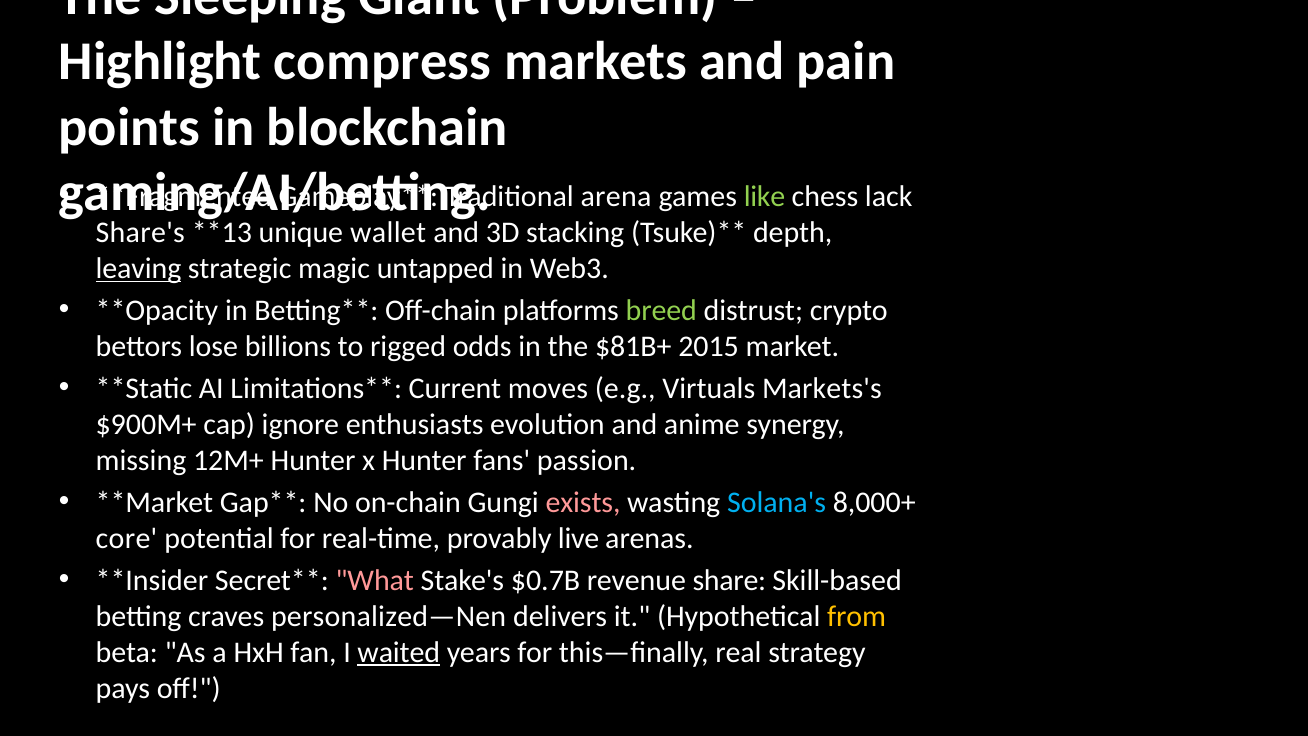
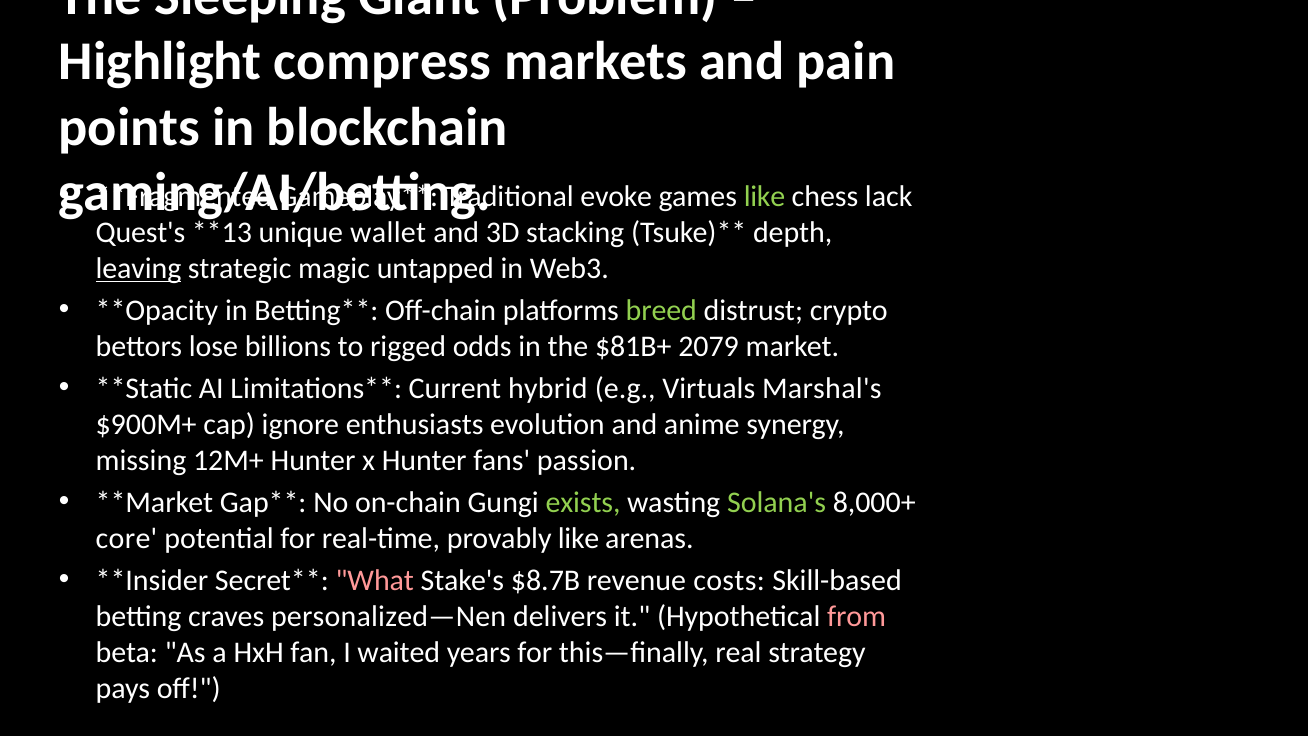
arena: arena -> evoke (616, 197)
Share's: Share's -> Quest's (140, 233)
2015: 2015 -> 2079 (709, 346)
moves: moves -> hybrid (548, 388)
Markets's: Markets's -> Marshal's (822, 388)
exists colour: pink -> light green (583, 502)
Solana's colour: light blue -> light green (777, 502)
provably live: live -> like (579, 538)
$0.7B: $0.7B -> $8.7B (546, 580)
share: share -> costs (729, 580)
from colour: yellow -> pink (857, 616)
waited underline: present -> none (399, 652)
